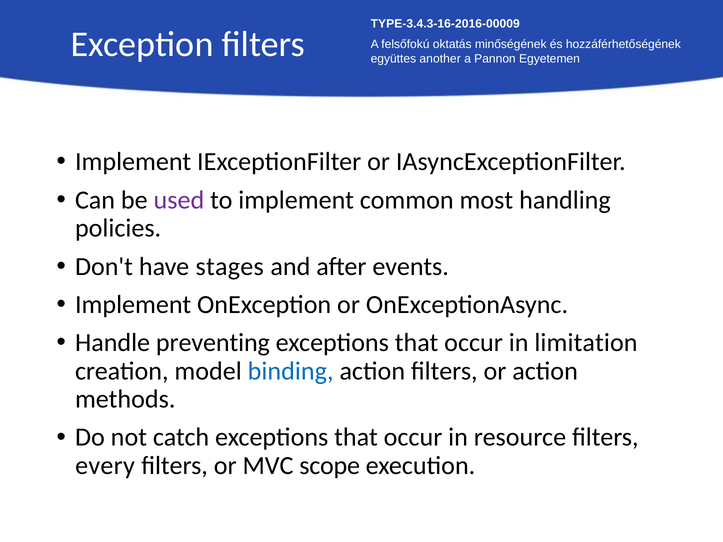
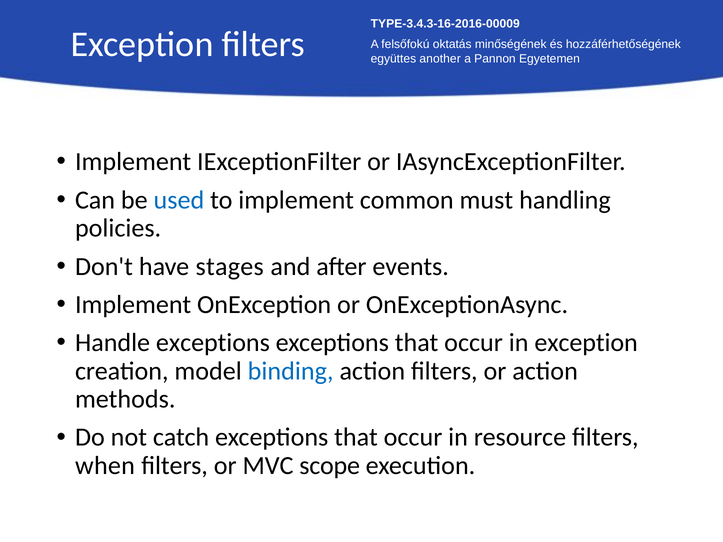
used colour: purple -> blue (179, 200)
most: most -> must (486, 200)
Handle preventing: preventing -> exceptions (213, 343)
in limitation: limitation -> exception (586, 343)
every: every -> when (105, 466)
